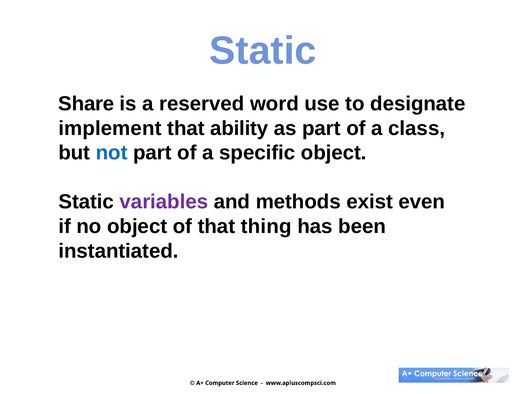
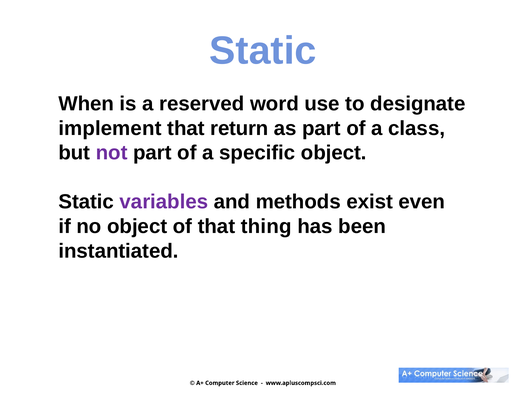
Share: Share -> When (86, 104)
ability: ability -> return (239, 128)
not colour: blue -> purple (112, 153)
